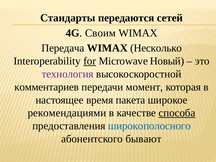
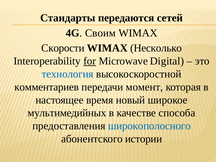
Передача: Передача -> Скорости (63, 48)
Новый: Новый -> Digital (167, 61)
технология colour: purple -> blue (68, 74)
пакета: пакета -> новый (130, 100)
рекомендациями: рекомендациями -> мультимедийных (67, 113)
способа underline: present -> none (177, 113)
бывают: бывают -> истории (144, 139)
